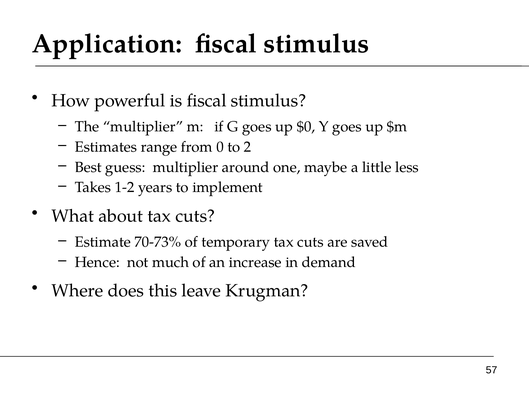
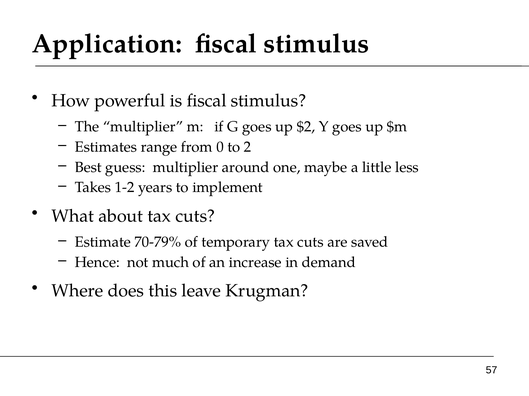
$0: $0 -> $2 (306, 127)
70-73%: 70-73% -> 70-79% (158, 242)
